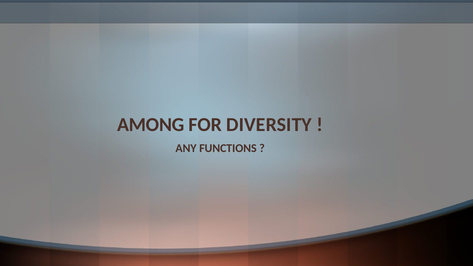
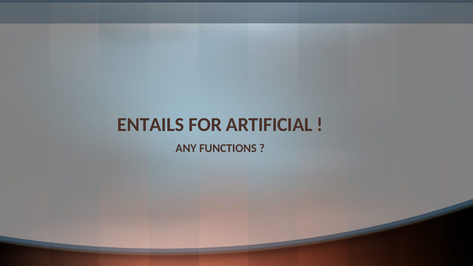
AMONG: AMONG -> ENTAILS (151, 125)
DIVERSITY: DIVERSITY -> ARTIFICIAL (269, 125)
